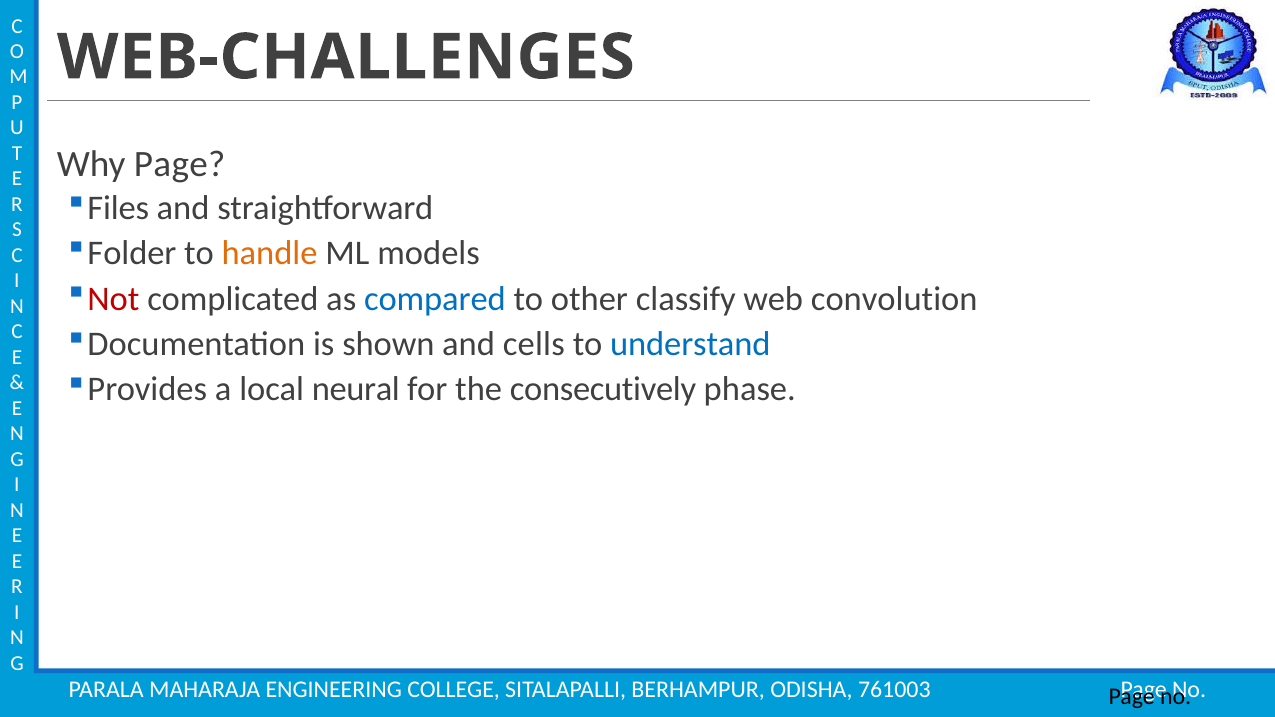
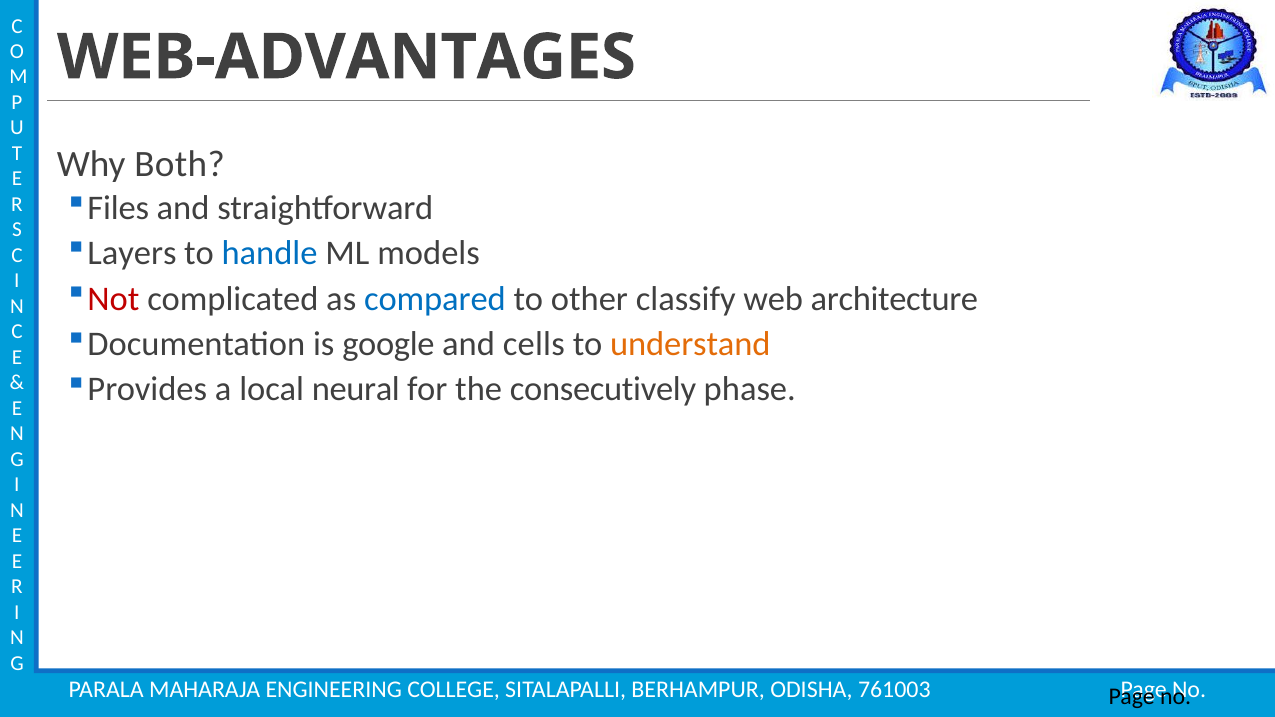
WEB-CHALLENGES: WEB-CHALLENGES -> WEB-ADVANTAGES (346, 57)
Why Page: Page -> Both (180, 164)
Folder: Folder -> Layers (132, 253)
handle colour: orange -> blue (270, 253)
convolution: convolution -> architecture (894, 299)
shown: shown -> google (388, 344)
understand colour: blue -> orange (690, 344)
